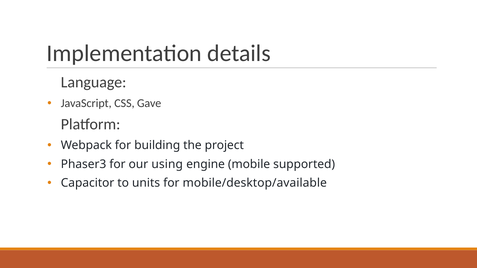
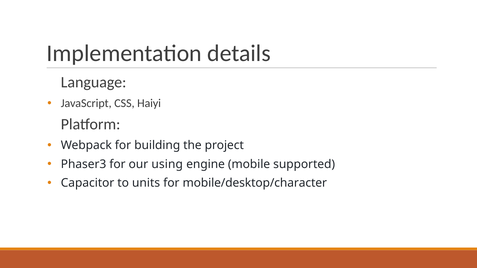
Gave: Gave -> Haiyi (149, 104)
mobile/desktop/available: mobile/desktop/available -> mobile/desktop/character (255, 183)
